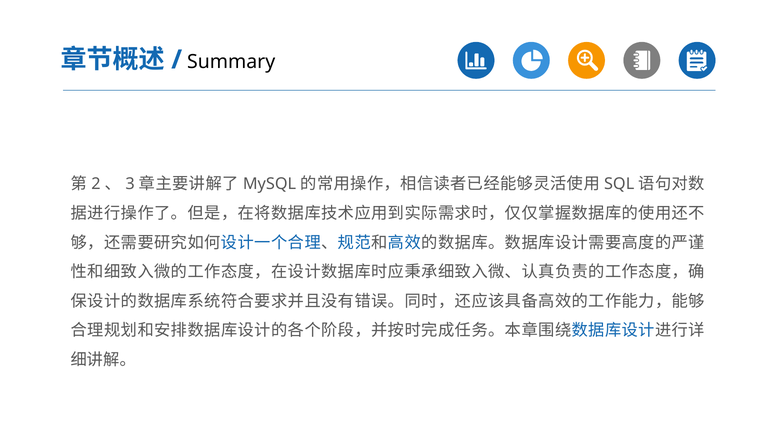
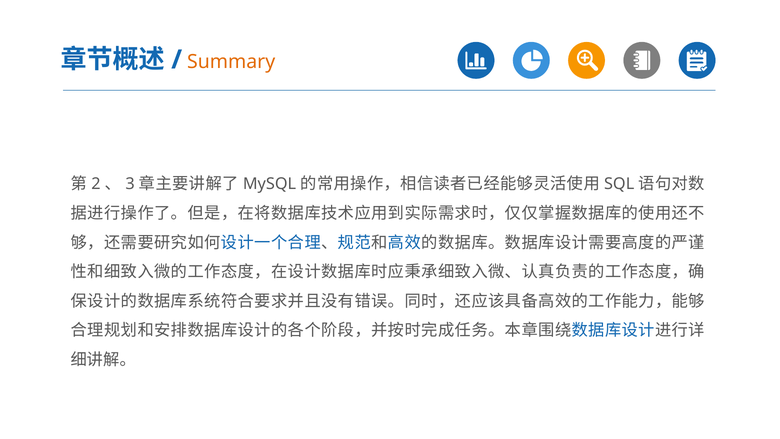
Summary colour: black -> orange (231, 62)
